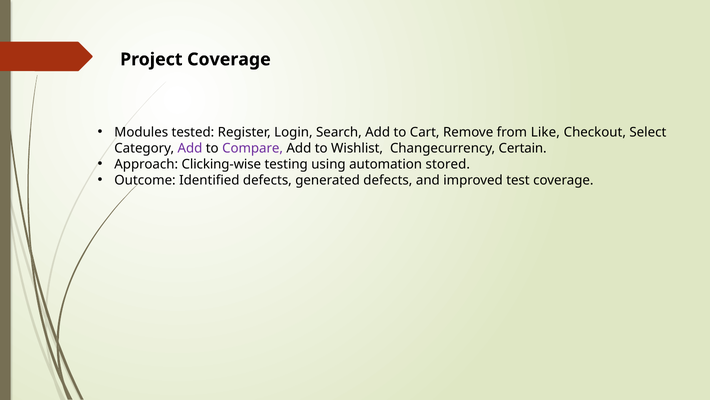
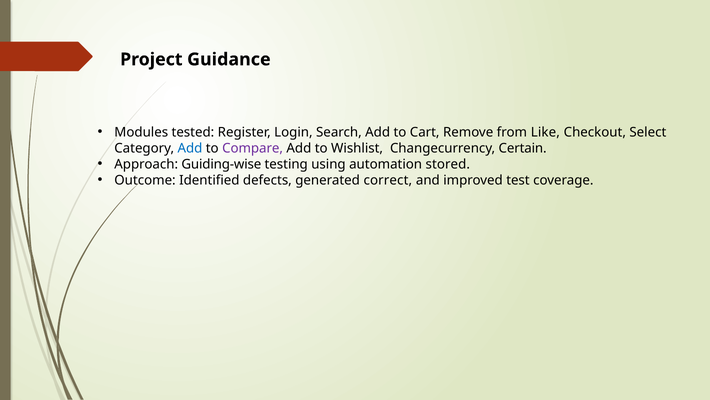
Project Coverage: Coverage -> Guidance (229, 59)
Add colour: purple -> blue (190, 148)
Clicking-wise: Clicking-wise -> Guiding-wise (221, 164)
generated defects: defects -> correct (388, 180)
